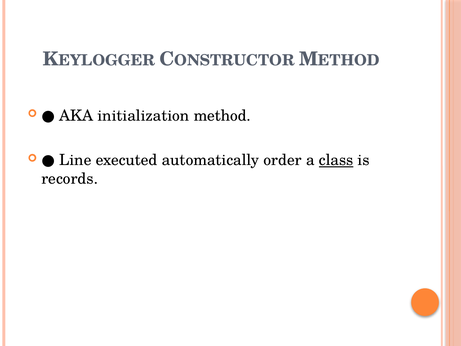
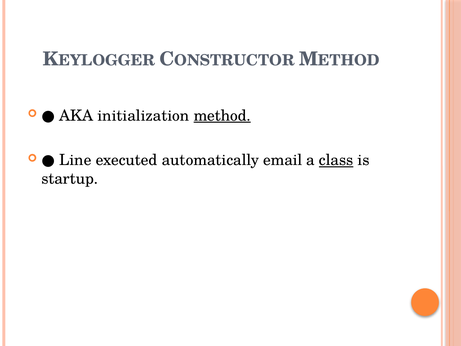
method underline: none -> present (222, 116)
order: order -> email (283, 160)
records: records -> startup (70, 179)
